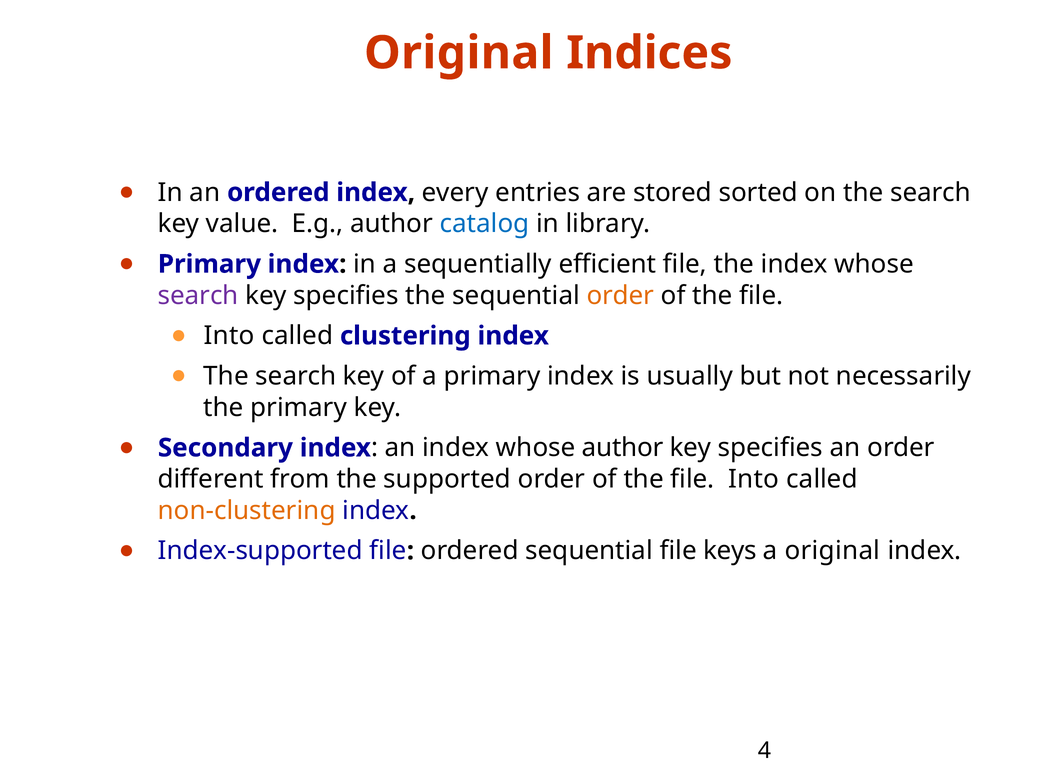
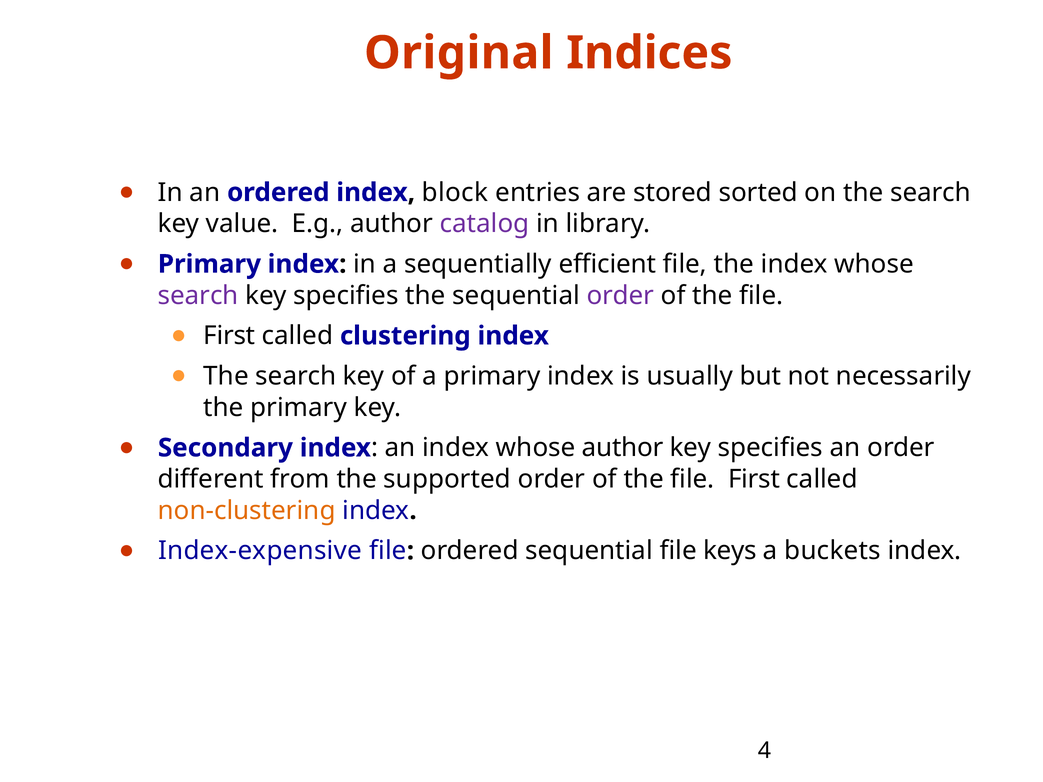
every: every -> block (455, 193)
catalog colour: blue -> purple (485, 224)
order colour: orange -> purple (620, 296)
Into: Into -> First (229, 336)
file Into: Into -> First (754, 479)
Index-supported: Index-supported -> Index-expensive (260, 551)
a original: original -> buckets (833, 551)
